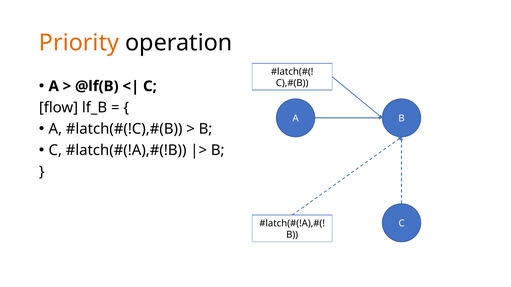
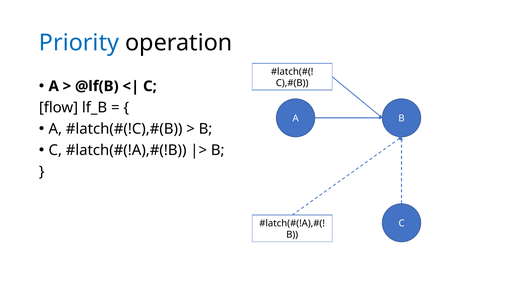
Priority colour: orange -> blue (79, 43)
